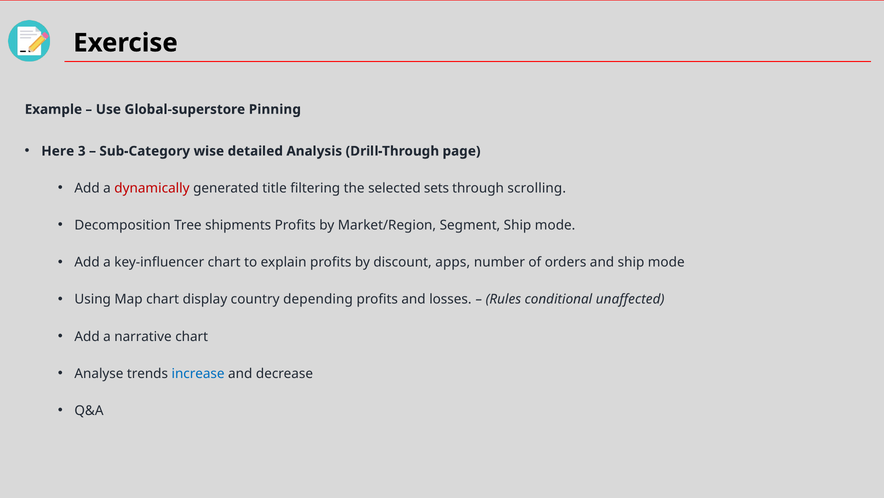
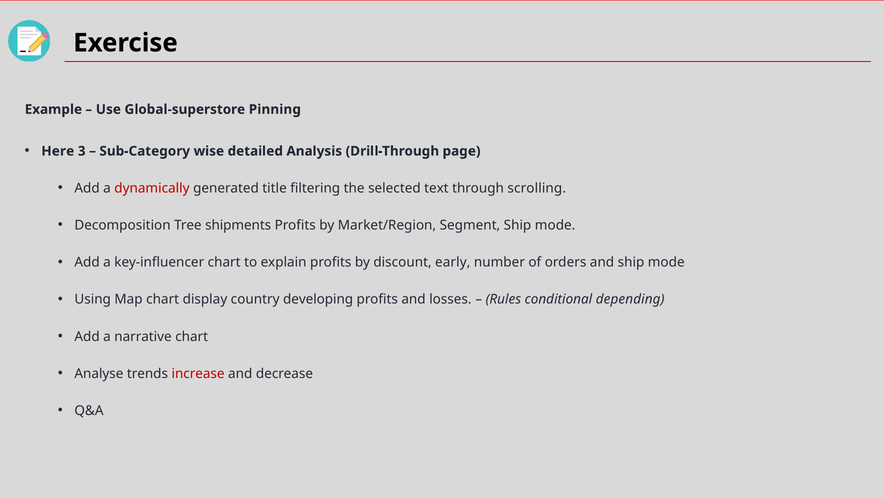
sets: sets -> text (436, 188)
apps: apps -> early (453, 262)
depending: depending -> developing (318, 299)
unaffected: unaffected -> depending (630, 299)
increase colour: blue -> red (198, 373)
